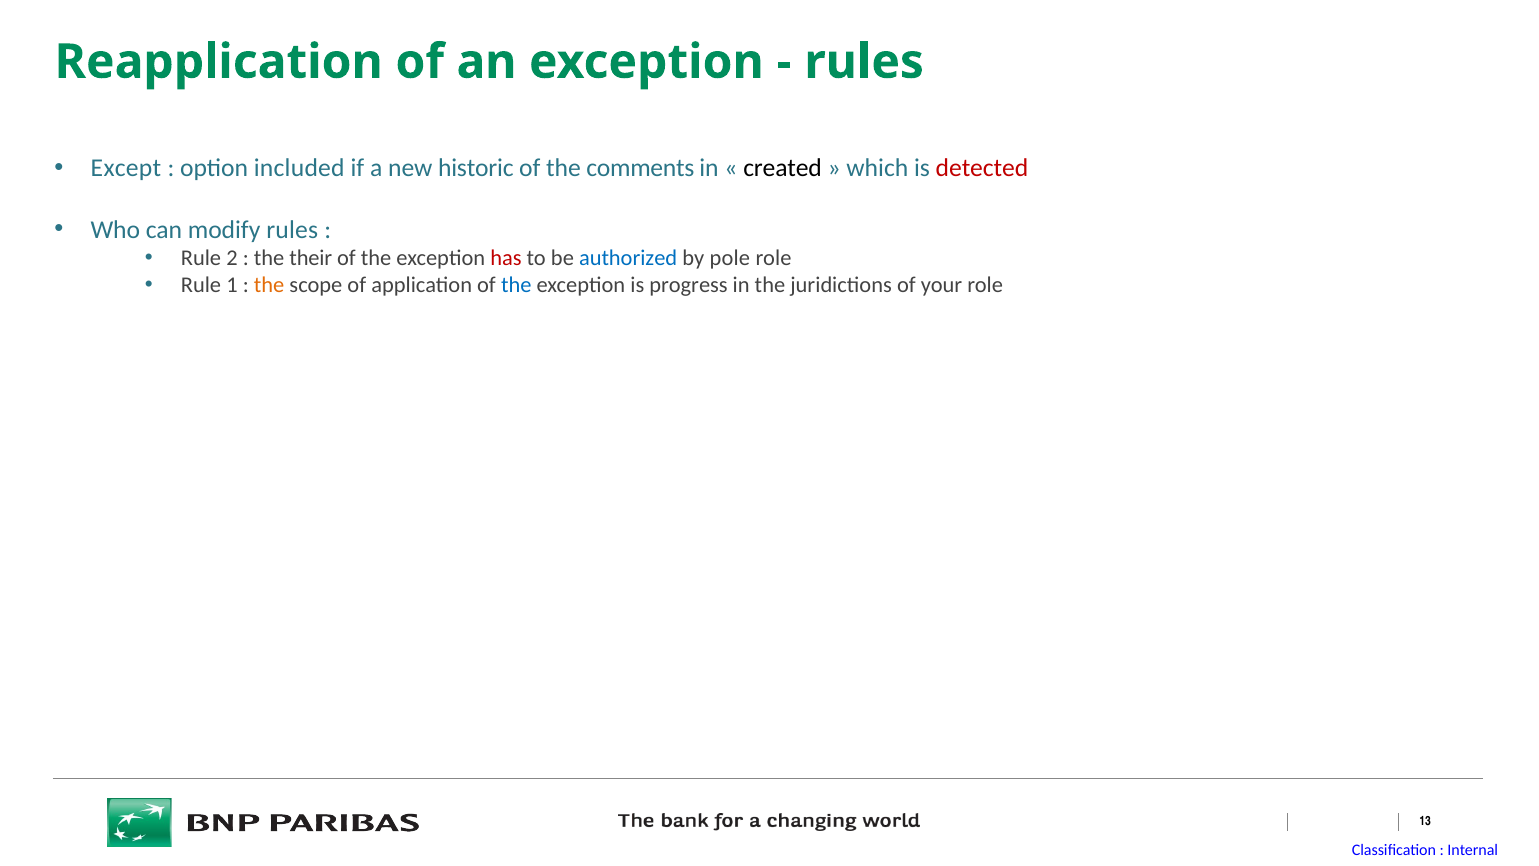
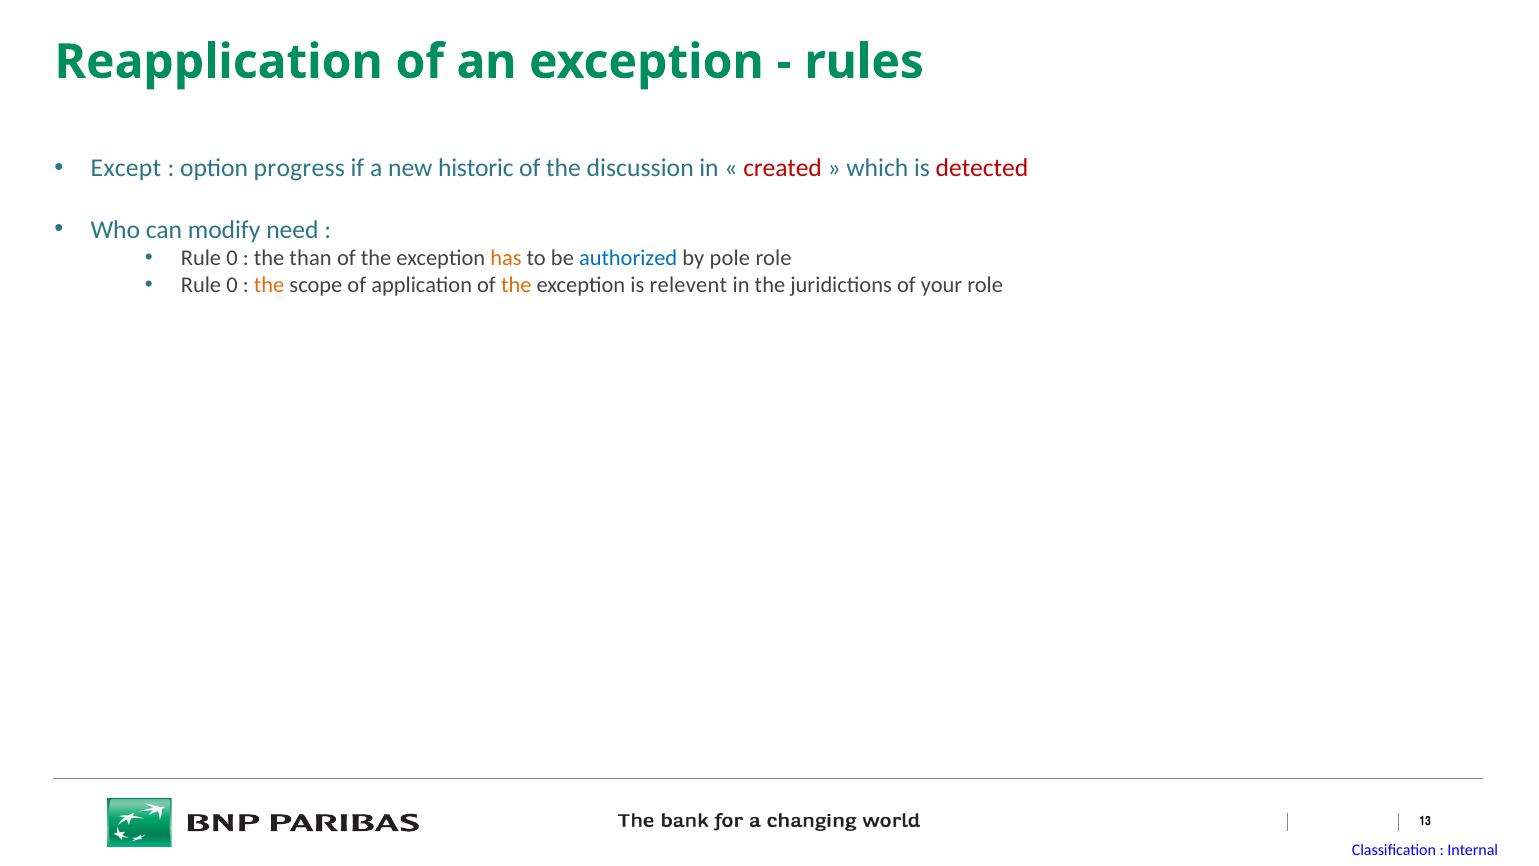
included: included -> progress (299, 168)
comments: comments -> discussion (640, 168)
created colour: black -> red (783, 168)
modify rules: rules -> need (292, 230)
2: 2 -> 0 (232, 258)
their: their -> than (311, 258)
has colour: red -> orange (506, 258)
1: 1 -> 0 (232, 285)
the colour: blue -> orange (516, 285)
progress: progress -> relevent (688, 285)
